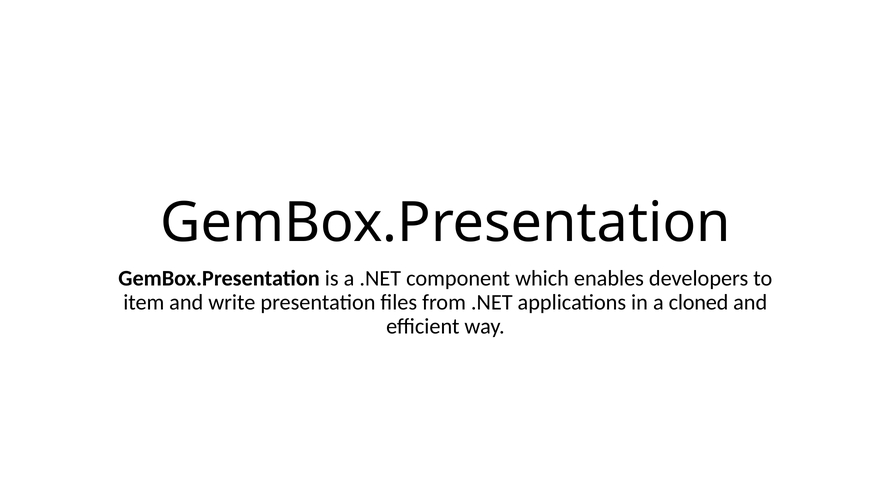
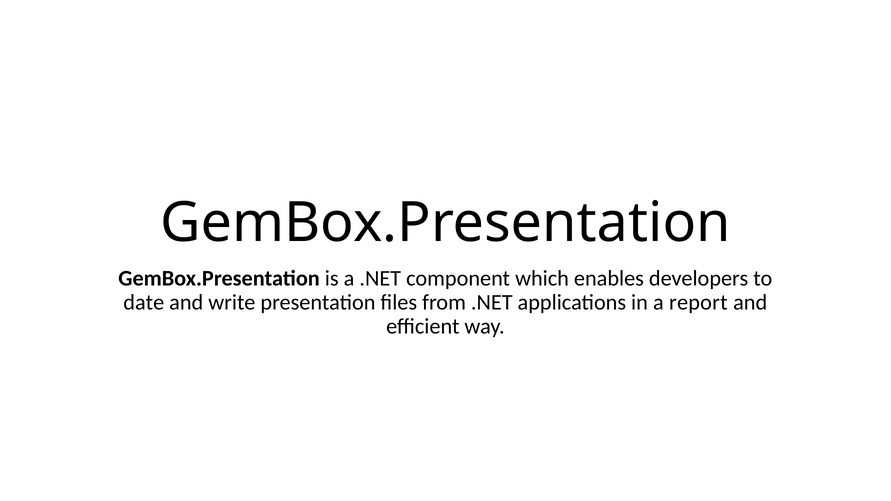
item: item -> date (144, 303)
cloned: cloned -> report (698, 303)
